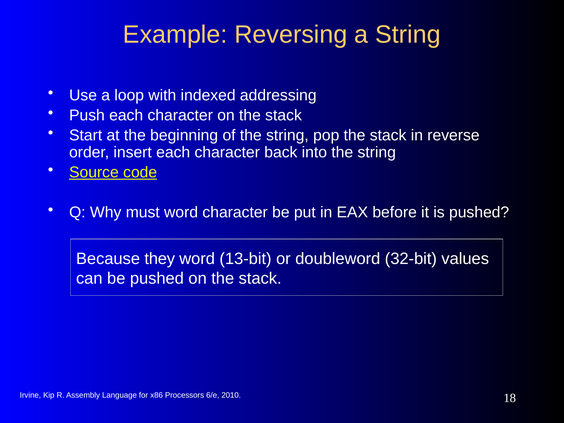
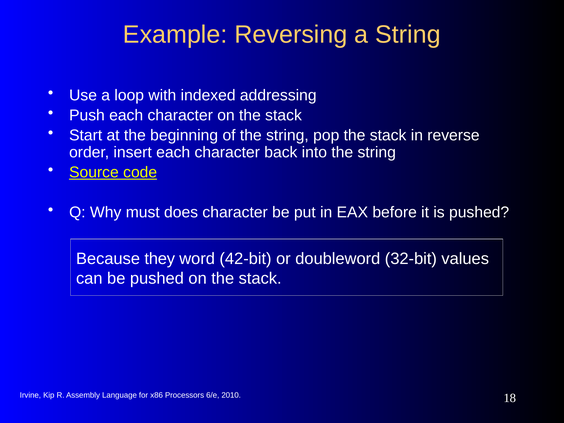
must word: word -> does (181, 212)
13-bit: 13-bit -> 42-bit (246, 259)
